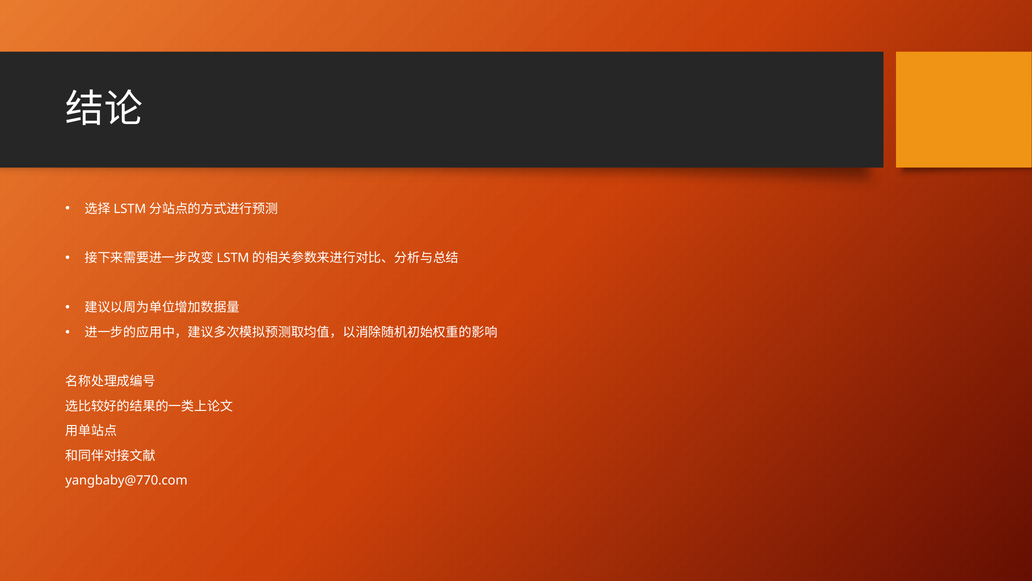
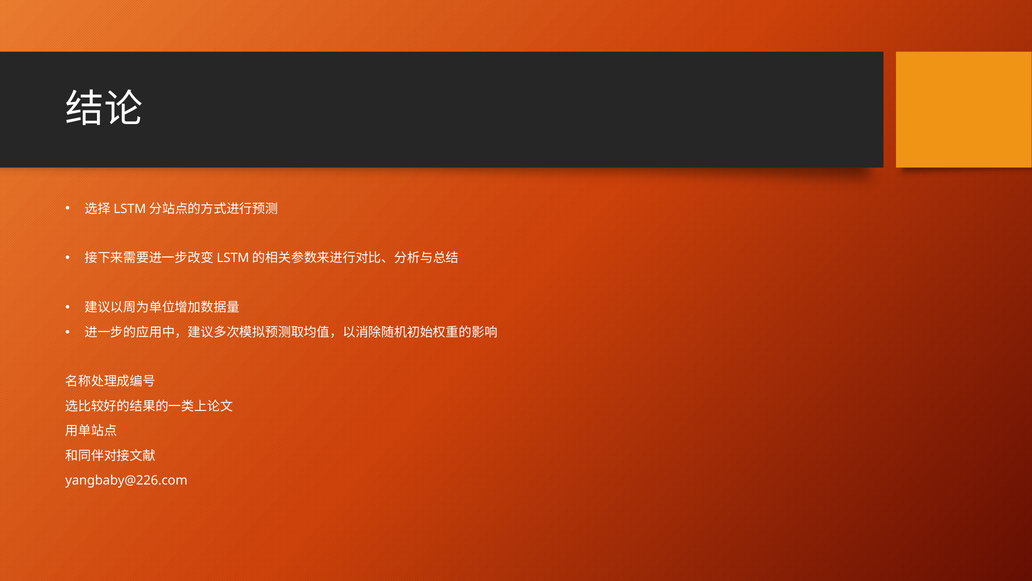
yangbaby@770.com: yangbaby@770.com -> yangbaby@226.com (126, 480)
